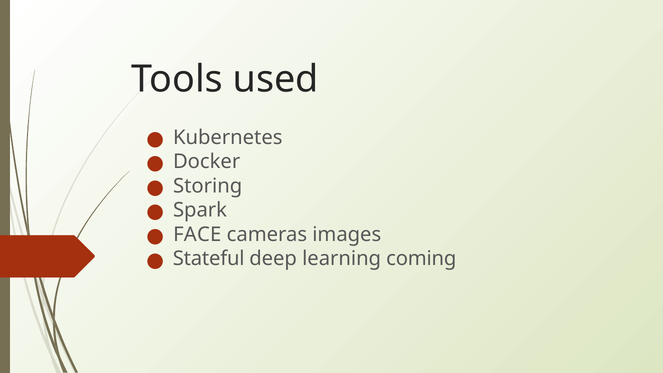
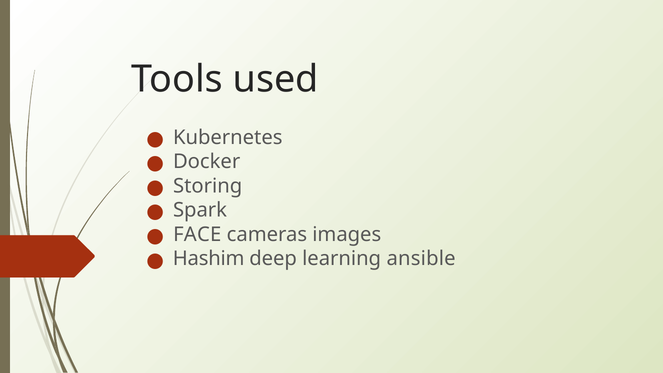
Stateful: Stateful -> Hashim (209, 259)
coming: coming -> ansible (421, 259)
